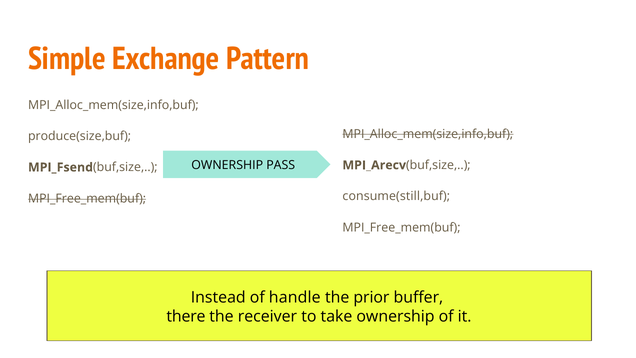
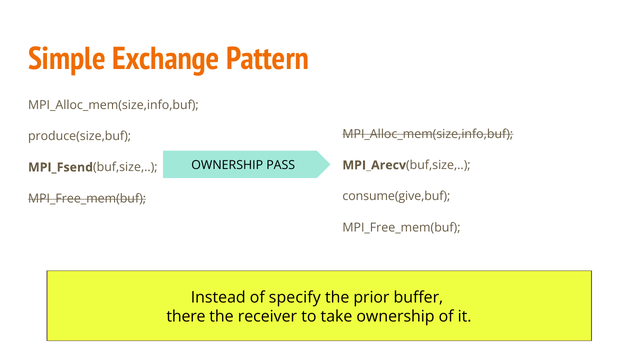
consume(still,buf: consume(still,buf -> consume(give,buf (396, 196)
handle: handle -> specify (295, 297)
